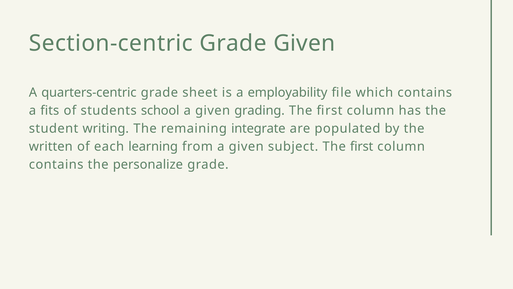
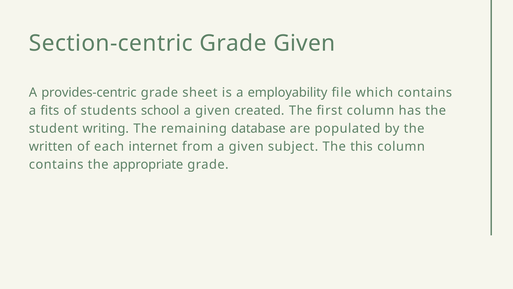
quarters-centric: quarters-centric -> provides-centric (89, 92)
grading: grading -> created (259, 110)
integrate: integrate -> database (258, 128)
learning: learning -> internet (153, 146)
subject The first: first -> this (362, 146)
personalize: personalize -> appropriate (148, 164)
